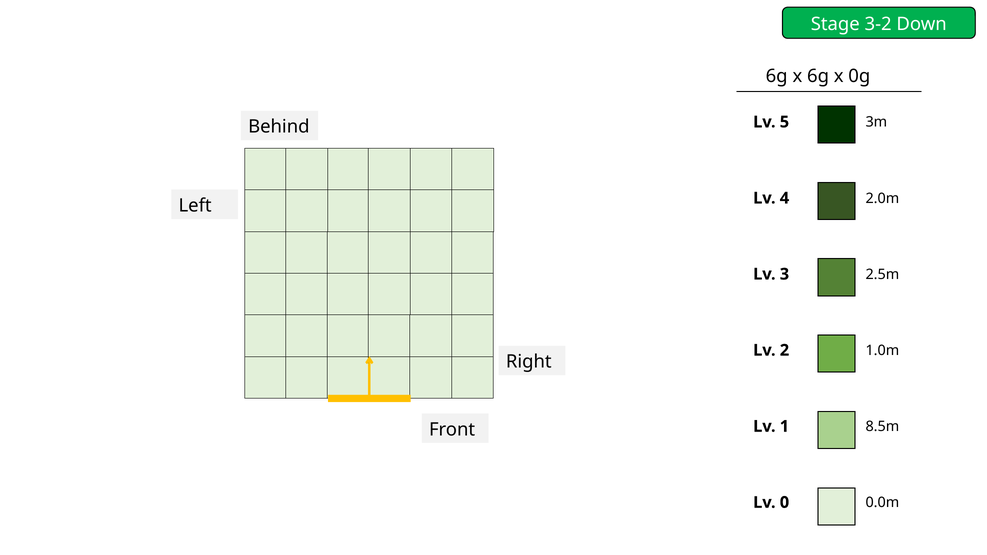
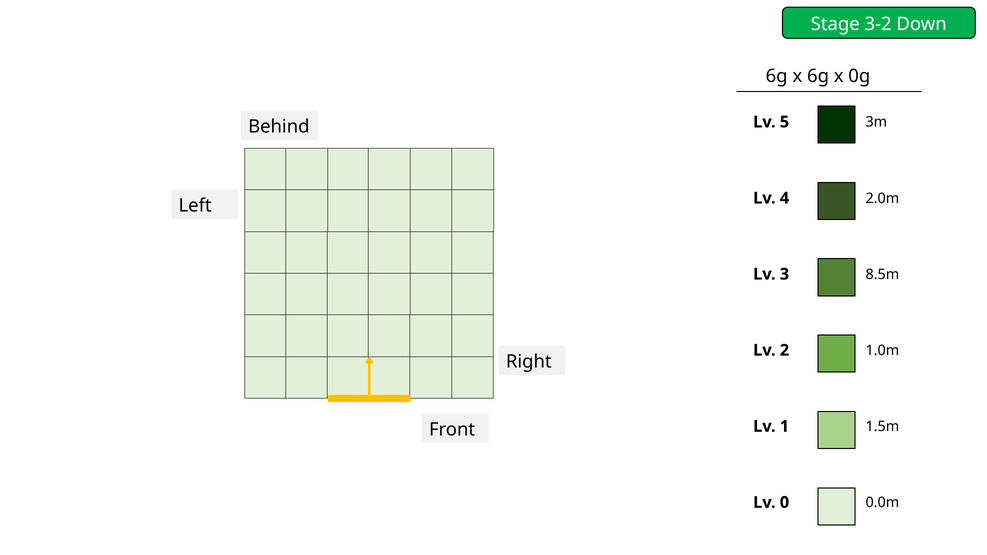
2.5m: 2.5m -> 8.5m (882, 274)
8.5m: 8.5m -> 1.5m (882, 427)
